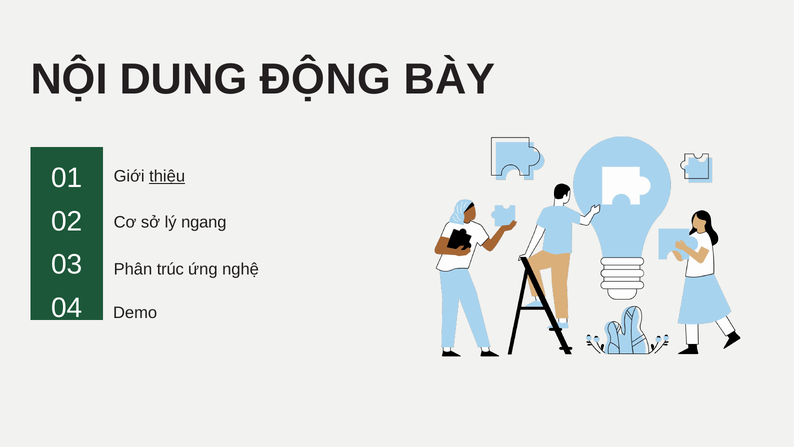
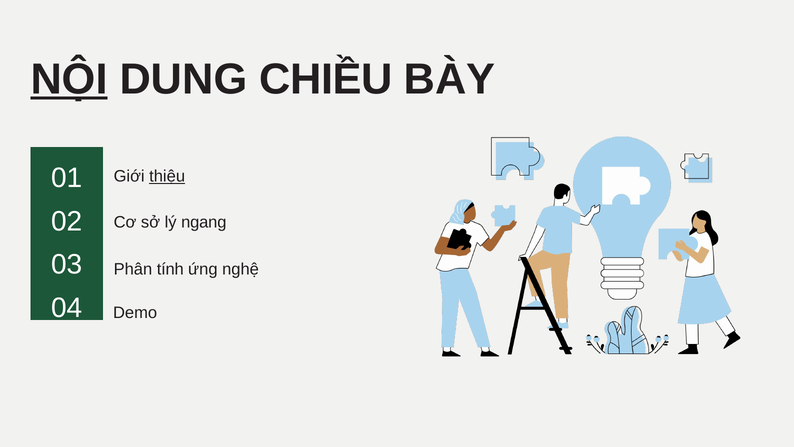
NỘI underline: none -> present (69, 79)
ĐỘNG: ĐỘNG -> CHIỀU (326, 79)
trúc: trúc -> tính (170, 269)
